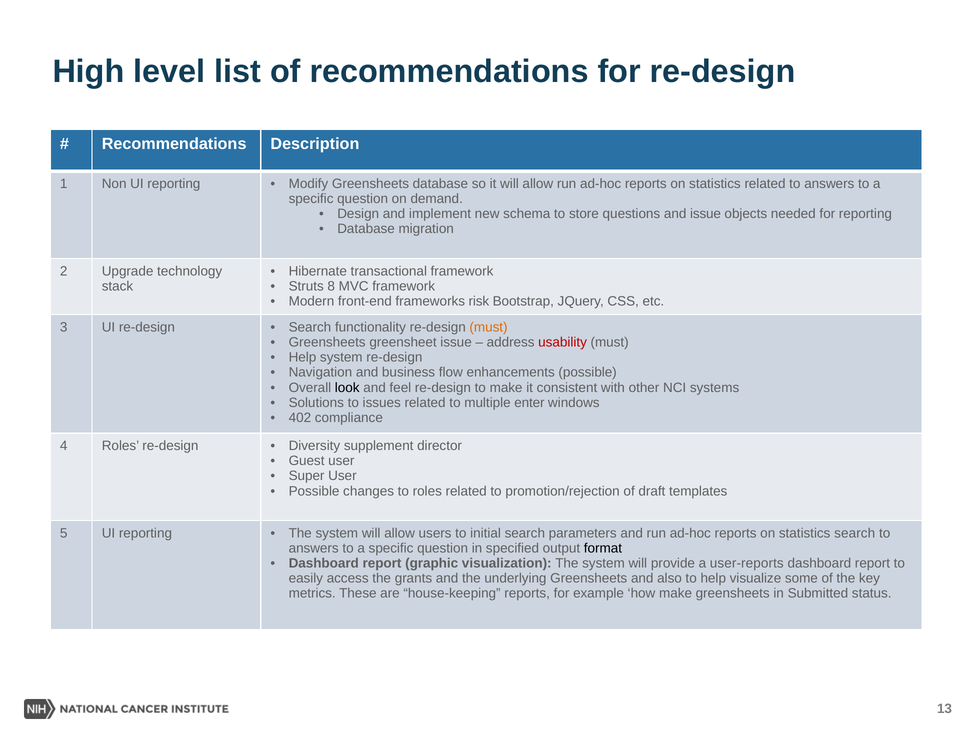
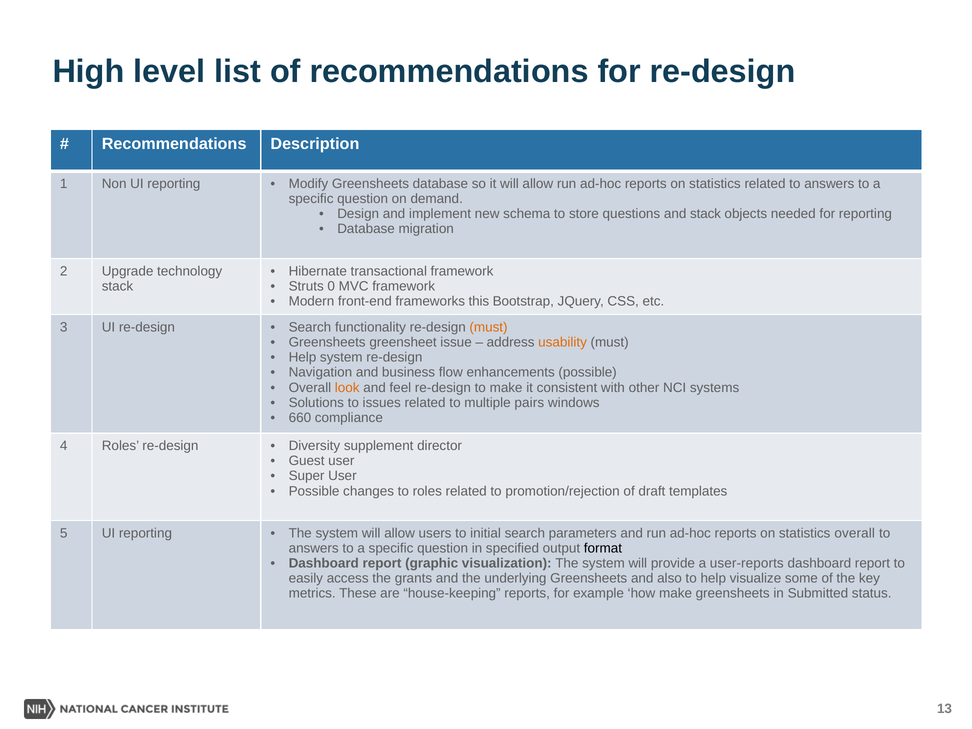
and issue: issue -> stack (706, 214)
8: 8 -> 0 (331, 286)
risk: risk -> this (479, 301)
usability colour: red -> orange (563, 342)
look colour: black -> orange (347, 388)
enter: enter -> pairs (529, 403)
402: 402 -> 660 (300, 418)
statistics search: search -> overall (855, 533)
